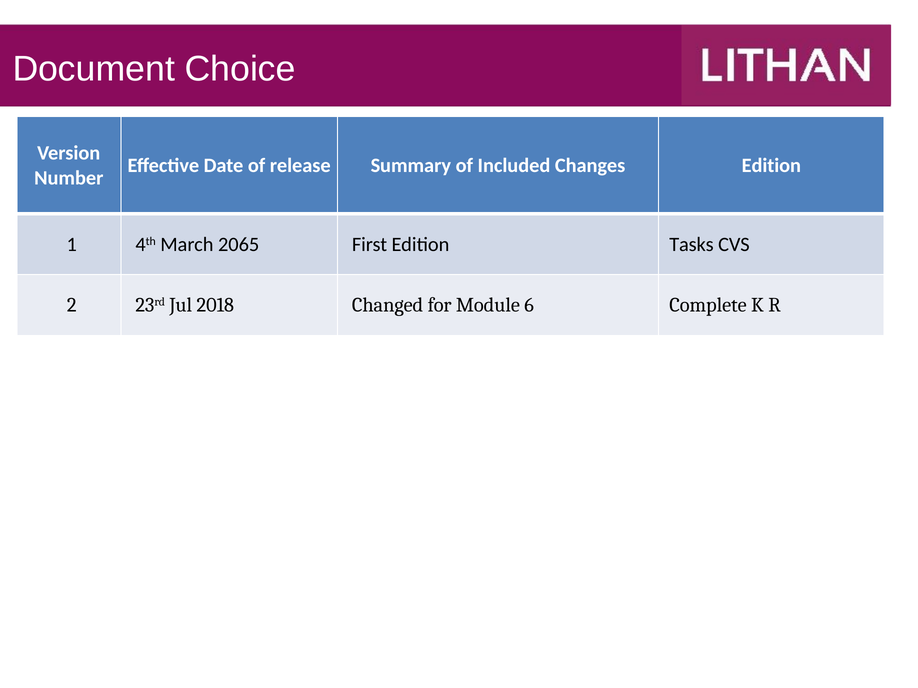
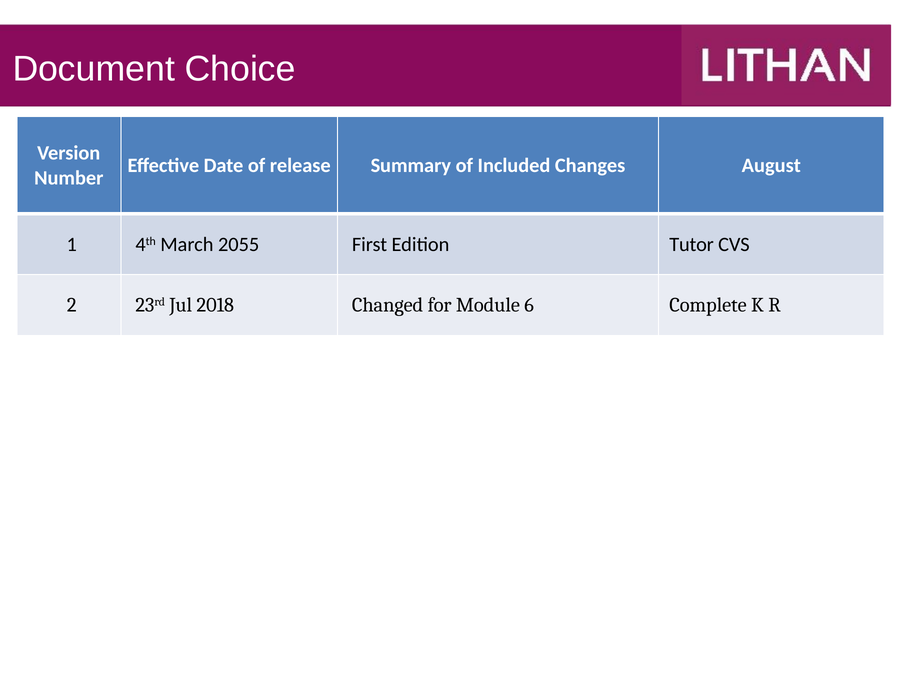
Changes Edition: Edition -> August (771, 165)
2065: 2065 -> 2055 (239, 245)
Tasks: Tasks -> Tutor (692, 245)
